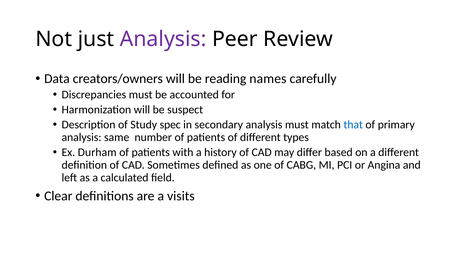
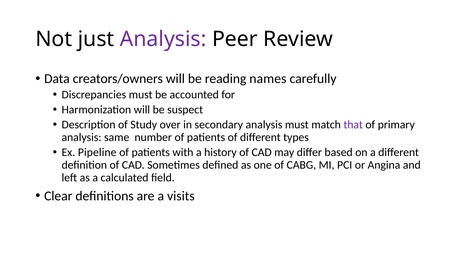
spec: spec -> over (170, 125)
that colour: blue -> purple (353, 125)
Durham: Durham -> Pipeline (97, 152)
